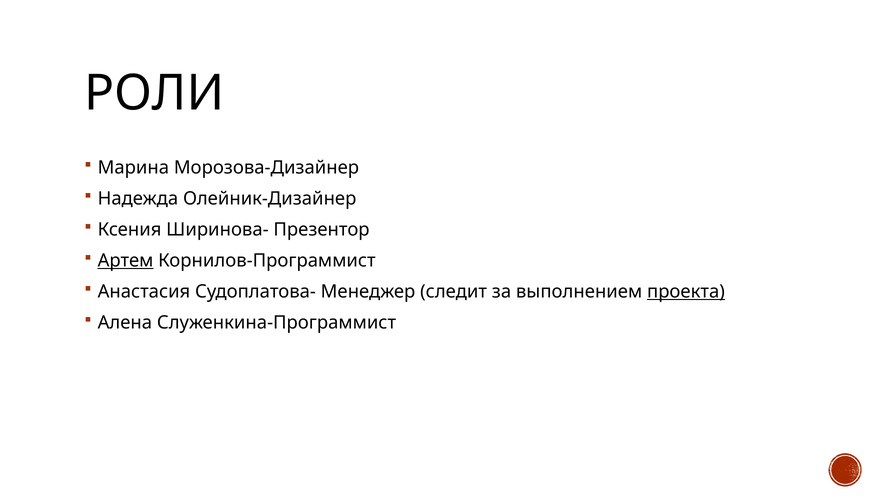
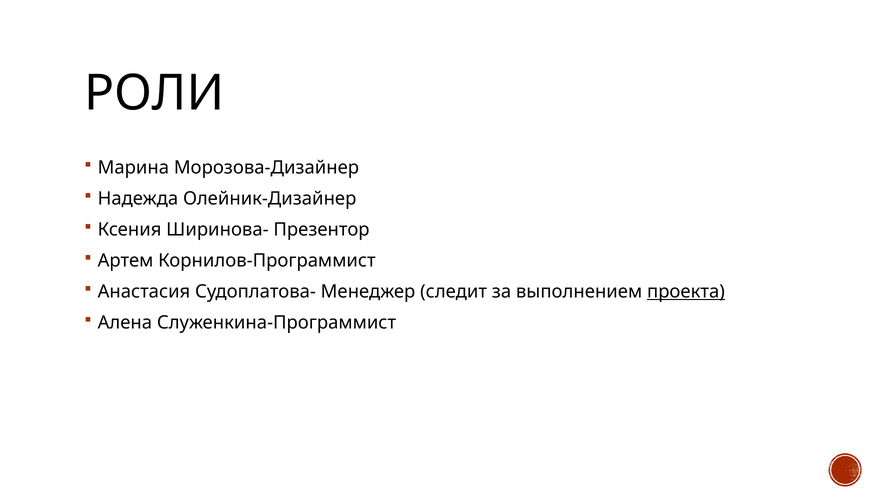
Артем underline: present -> none (126, 260)
